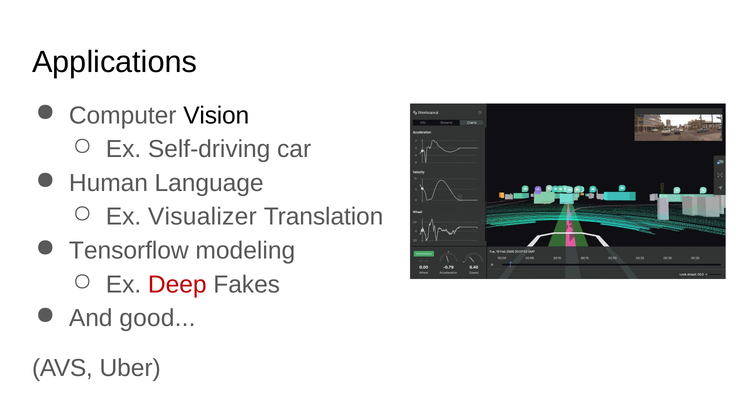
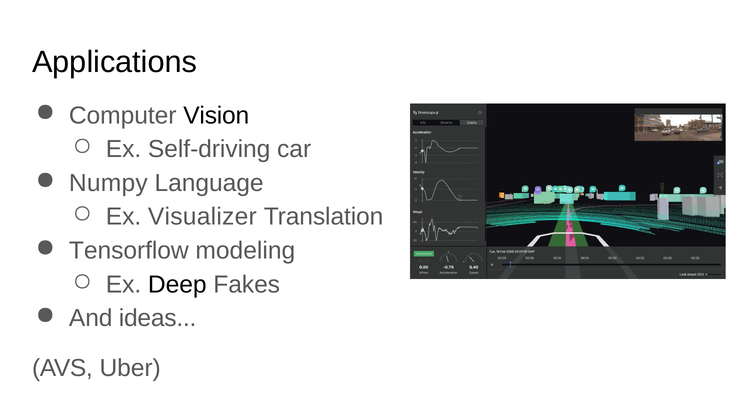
Human: Human -> Numpy (108, 183)
Deep colour: red -> black (177, 285)
good: good -> ideas (158, 318)
